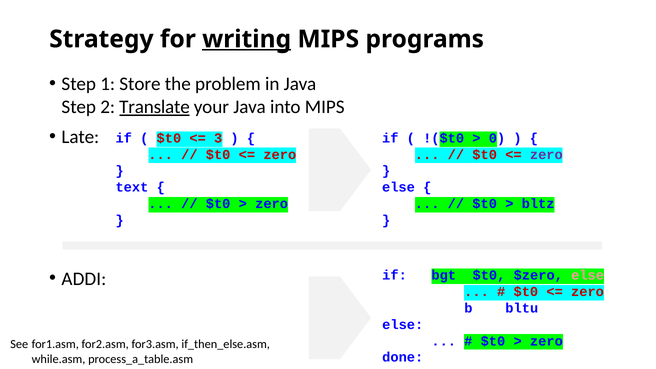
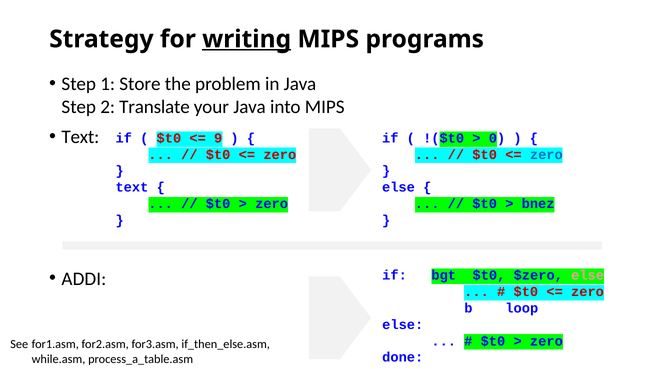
Translate underline: present -> none (154, 107)
Late: Late -> Text (80, 137)
3: 3 -> 9 (218, 138)
zero colour: purple -> blue (546, 155)
bltz: bltz -> bnez (538, 204)
bltu: bltu -> loop (522, 308)
